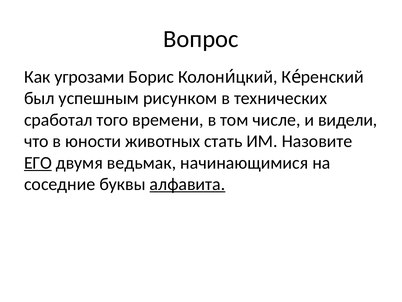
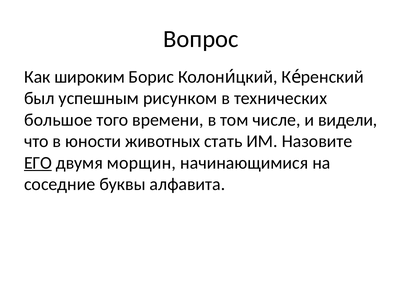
угрозами: угрозами -> широким (90, 77)
сработал: сработал -> большое (58, 120)
ведьмак: ведьмак -> морщин (141, 163)
алфавита underline: present -> none (187, 184)
